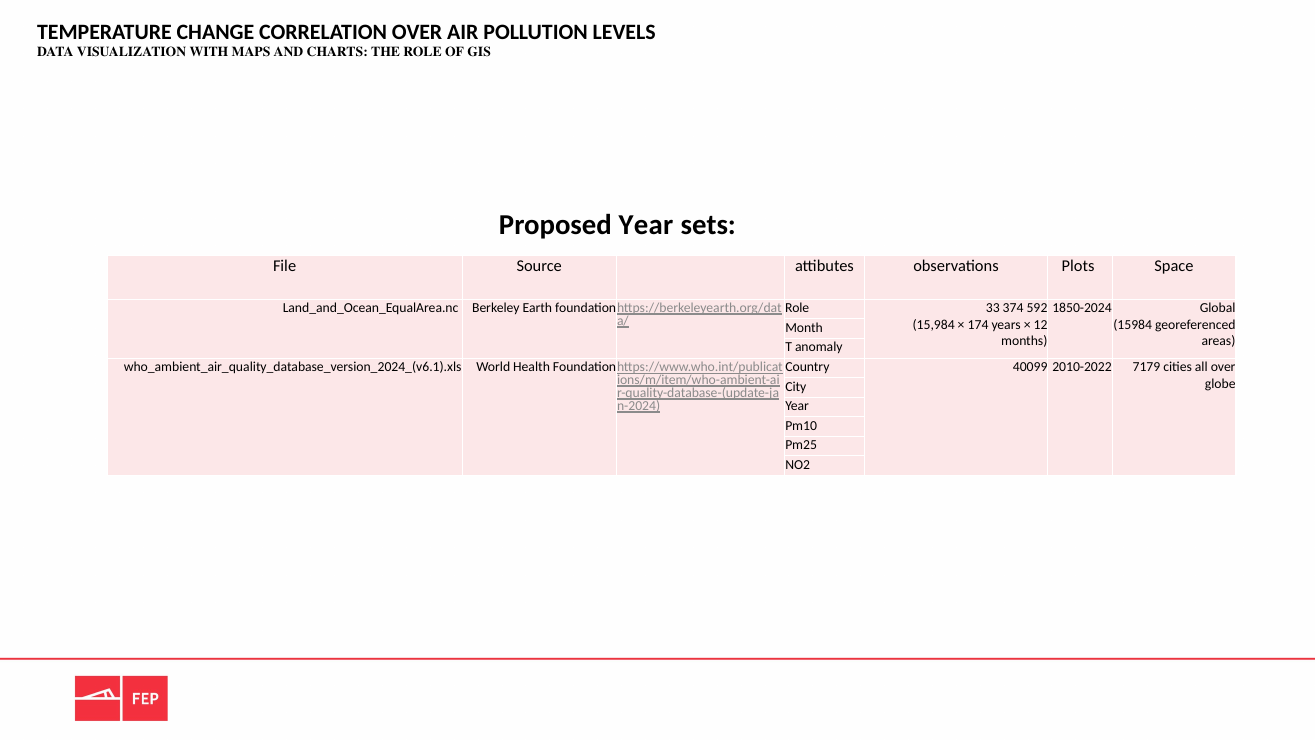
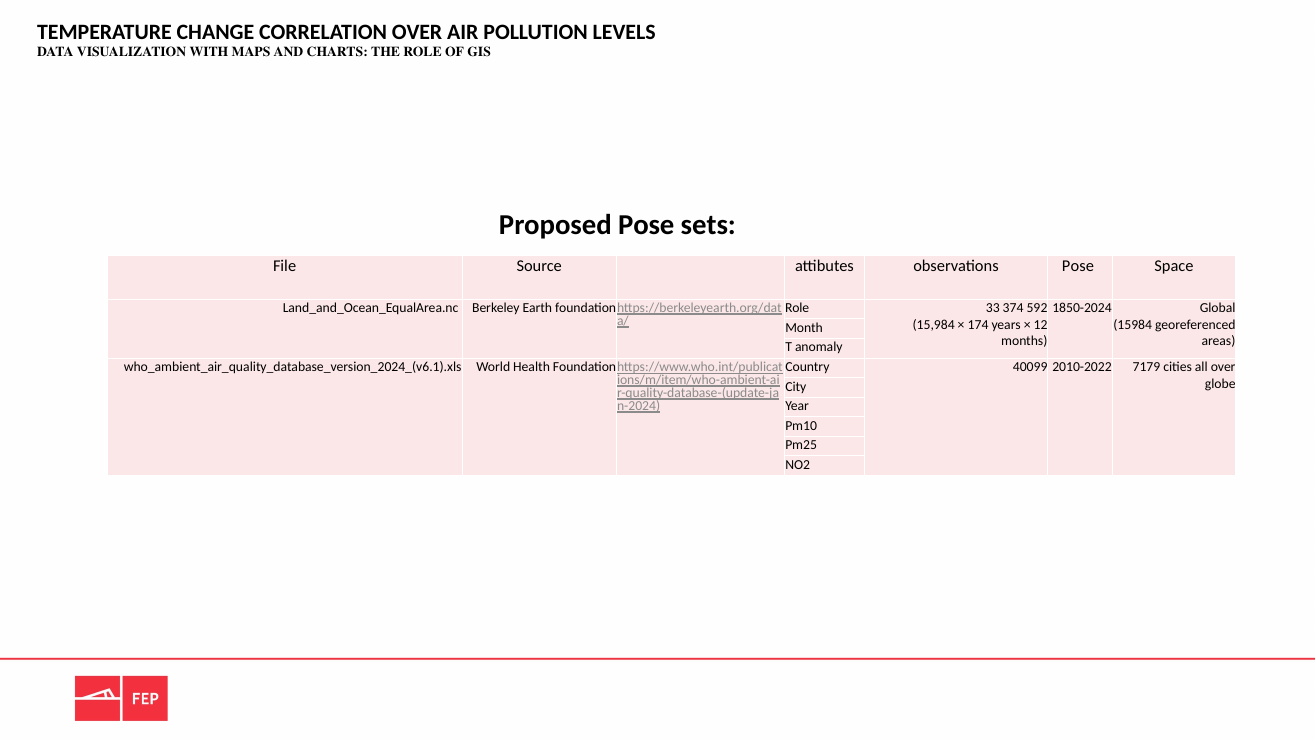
Proposed Year: Year -> Pose (646, 225)
observations Plots: Plots -> Pose (1078, 266)
